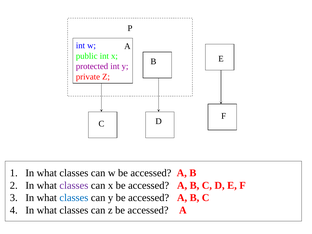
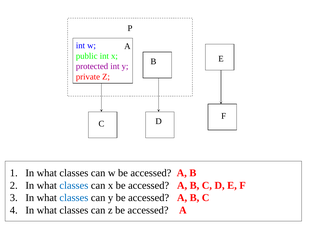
classes colour: purple -> blue (74, 185)
